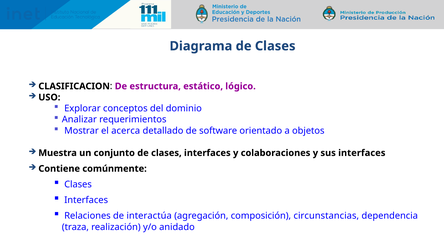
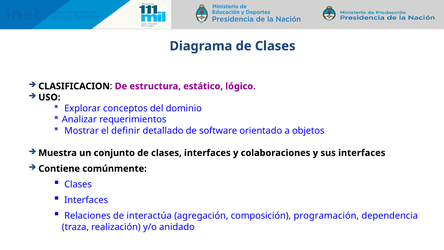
acerca: acerca -> definir (126, 131)
circunstancias: circunstancias -> programación (326, 216)
